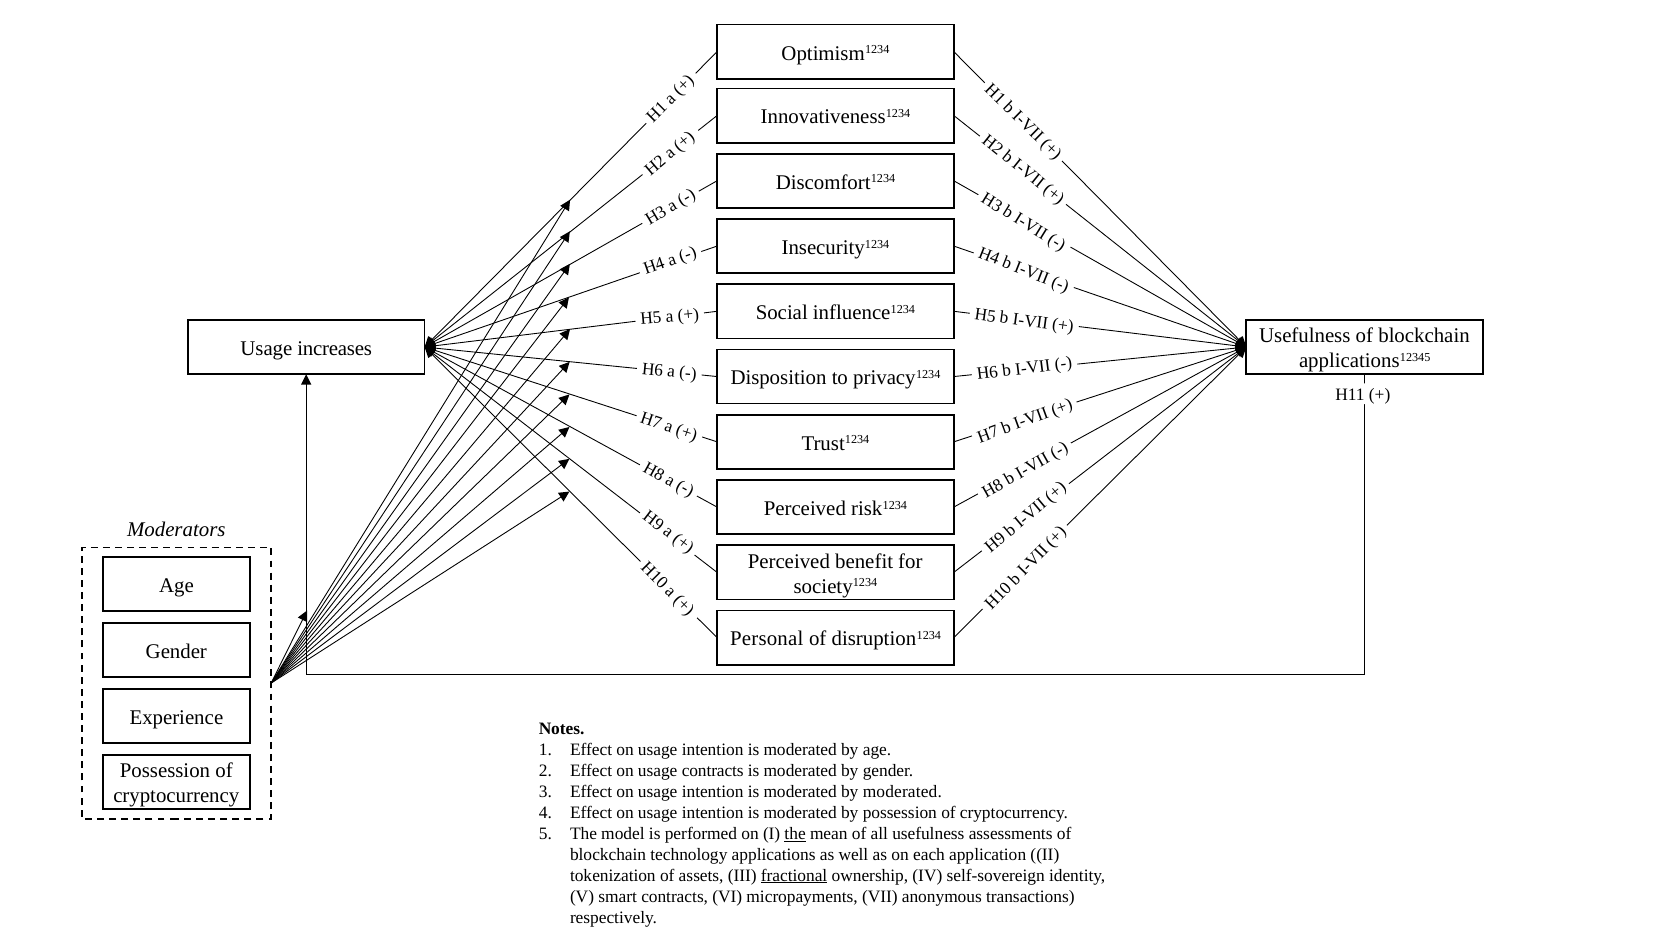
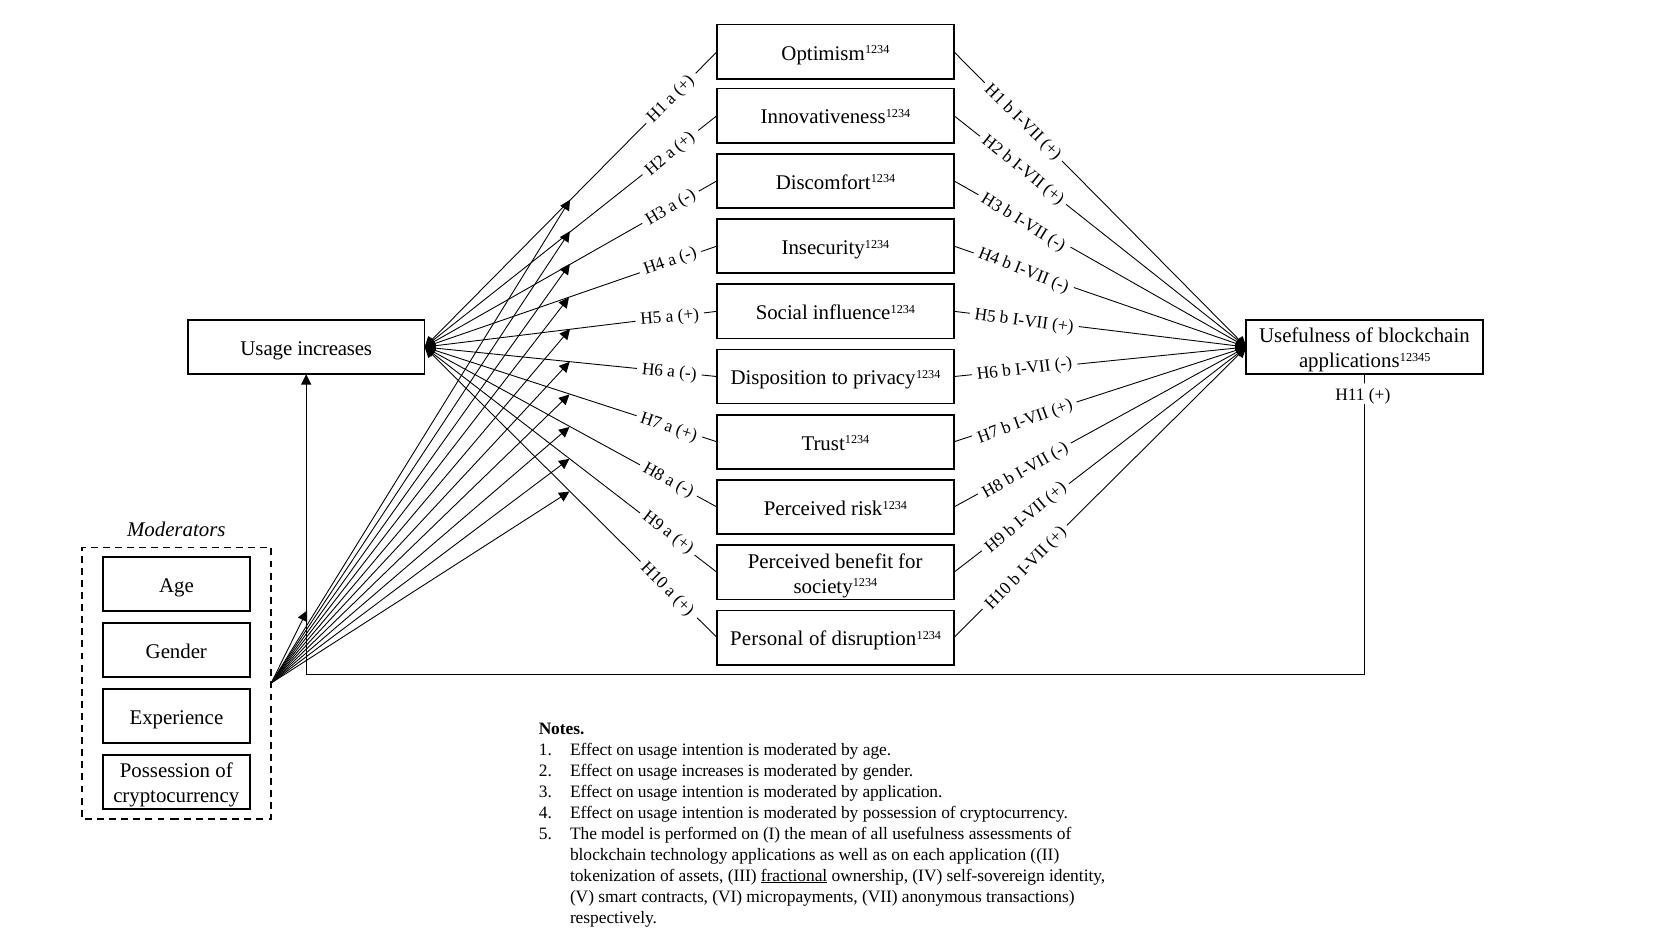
on usage contracts: contracts -> increases (713, 771)
by moderated: moderated -> application (903, 792)
the underline: present -> none (795, 834)
